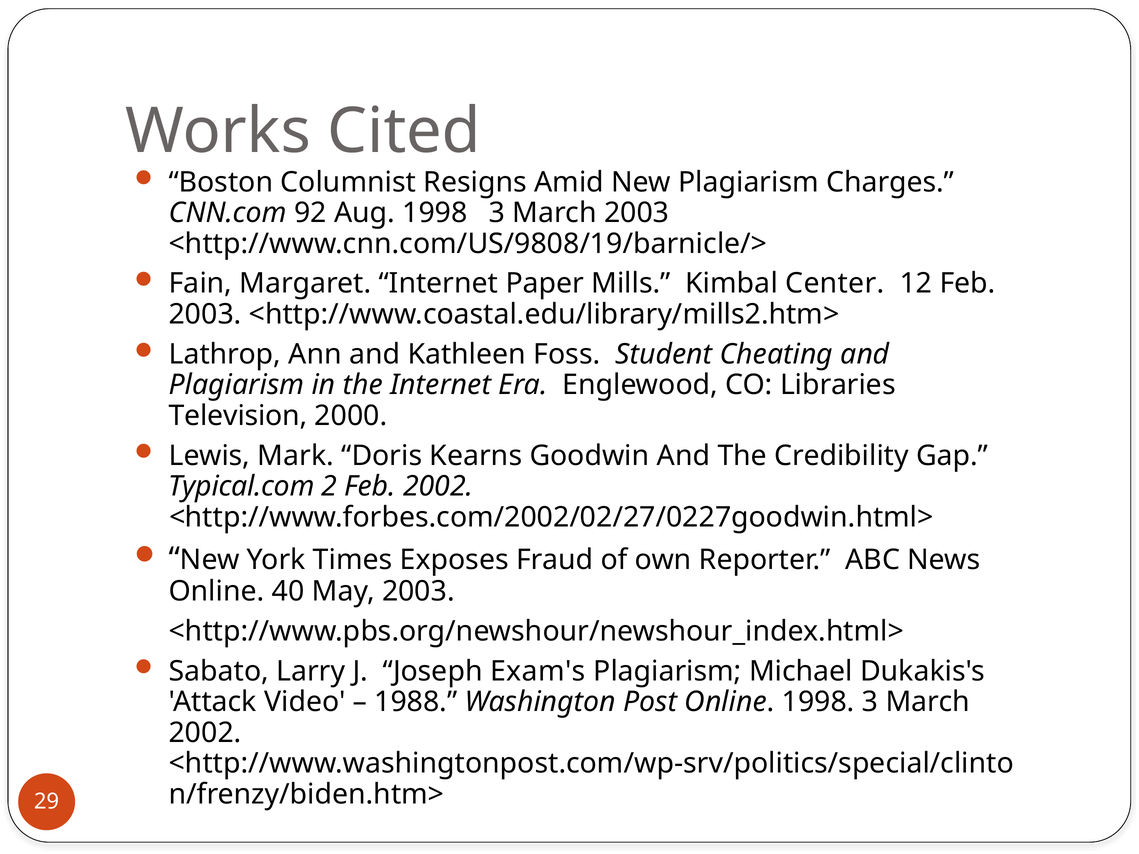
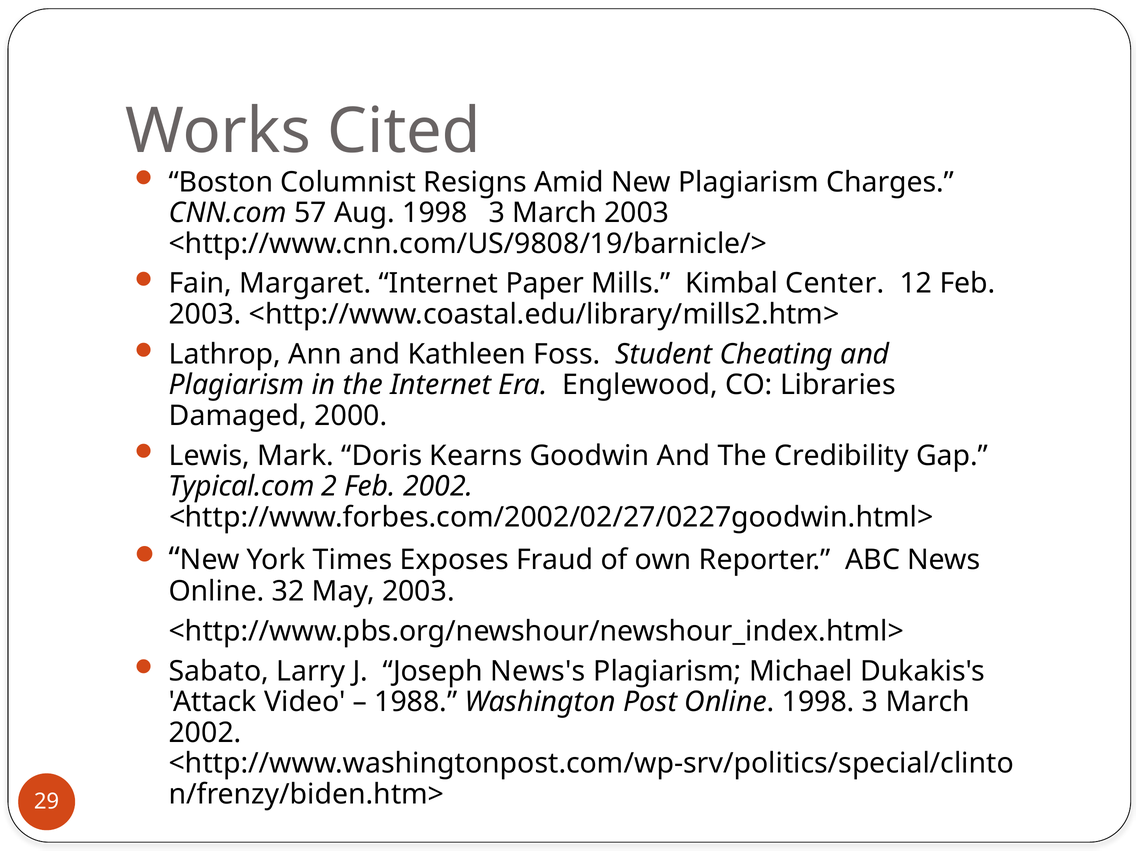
92: 92 -> 57 (311, 213)
Television: Television -> Damaged (238, 416)
40: 40 -> 32 (288, 591)
Exam's: Exam's -> News's (538, 671)
